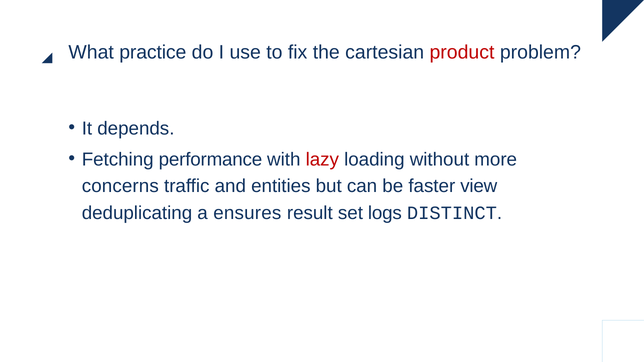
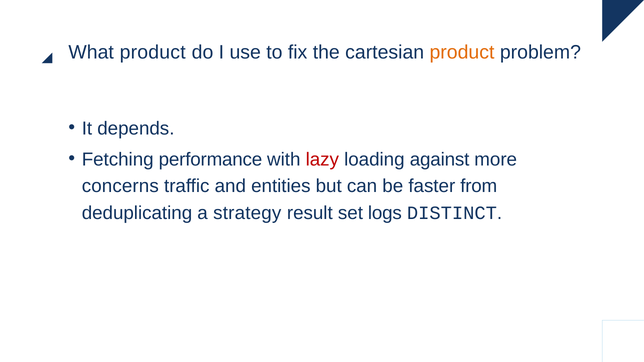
What practice: practice -> product (153, 52)
product colour: red -> orange (462, 52)
without: without -> against (440, 159)
view: view -> from (479, 186)
ensures: ensures -> strategy (247, 213)
